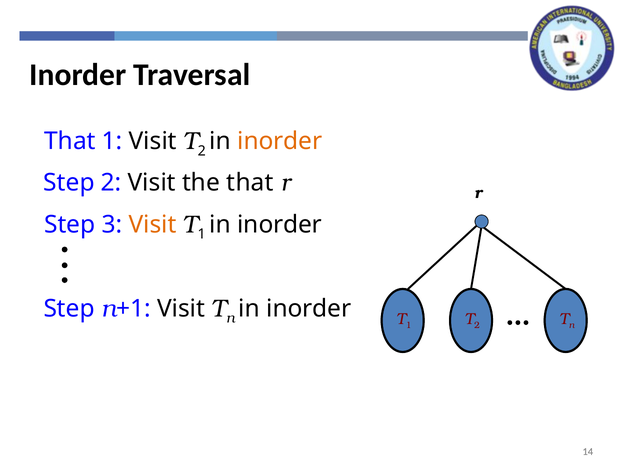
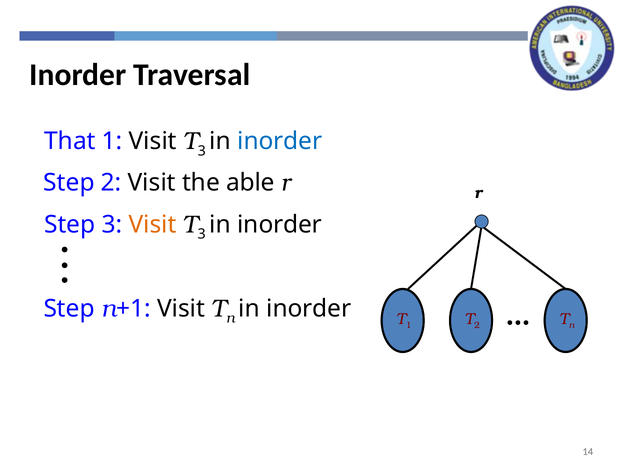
2: 2 -> 3 (202, 151)
inorder colour: orange -> blue (280, 141)
the that: that -> able (250, 183)
1: 1 -> 3 (202, 234)
